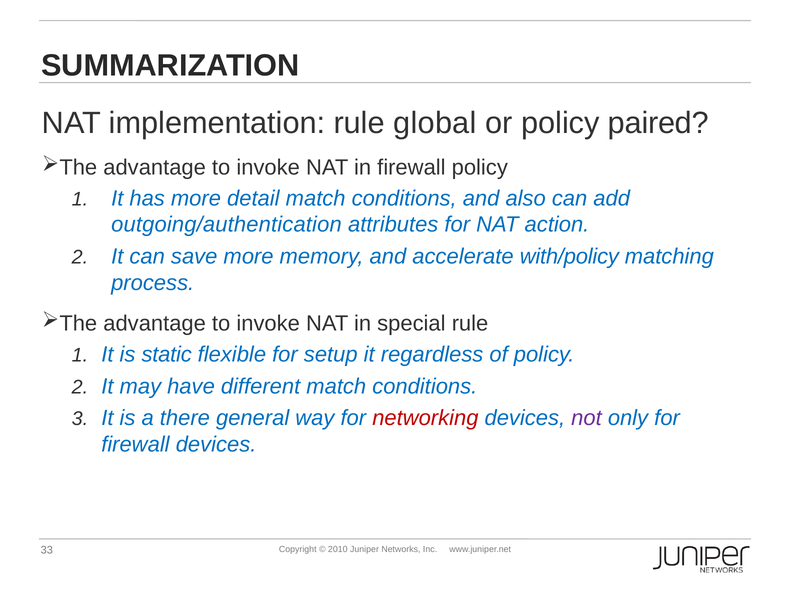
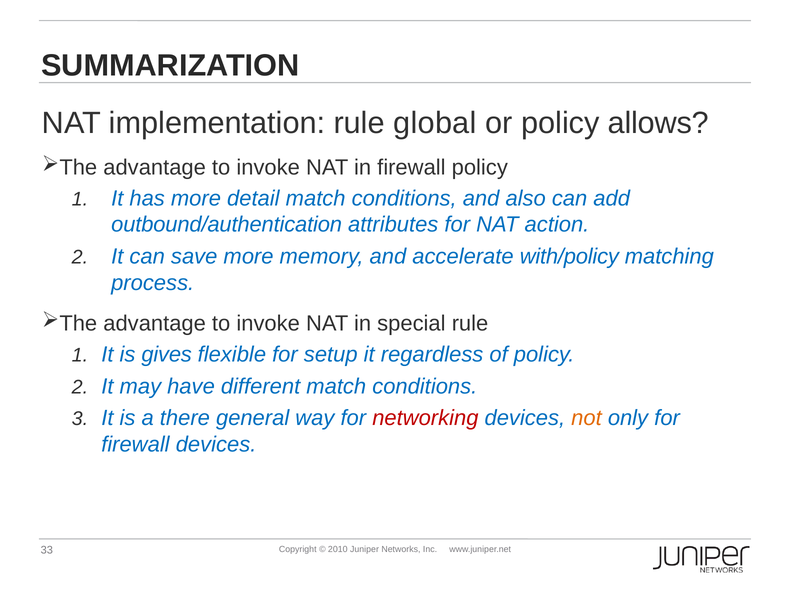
paired: paired -> allows (658, 123)
outgoing/authentication: outgoing/authentication -> outbound/authentication (227, 225)
static: static -> gives (167, 354)
not colour: purple -> orange (587, 418)
